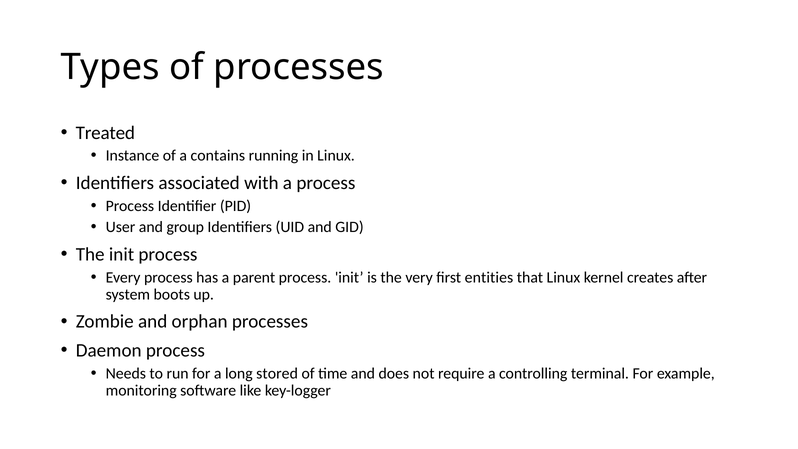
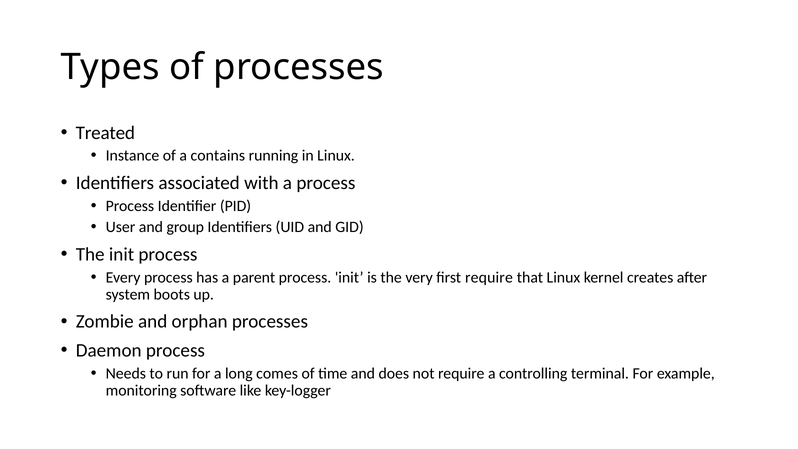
first entities: entities -> require (489, 277)
stored: stored -> comes (277, 373)
